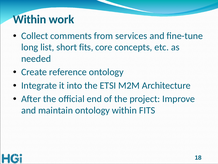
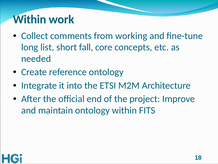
services: services -> working (131, 36)
short fits: fits -> fall (86, 47)
